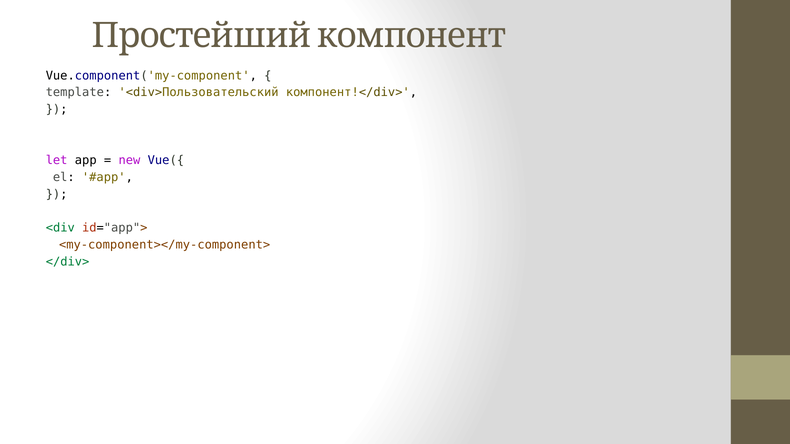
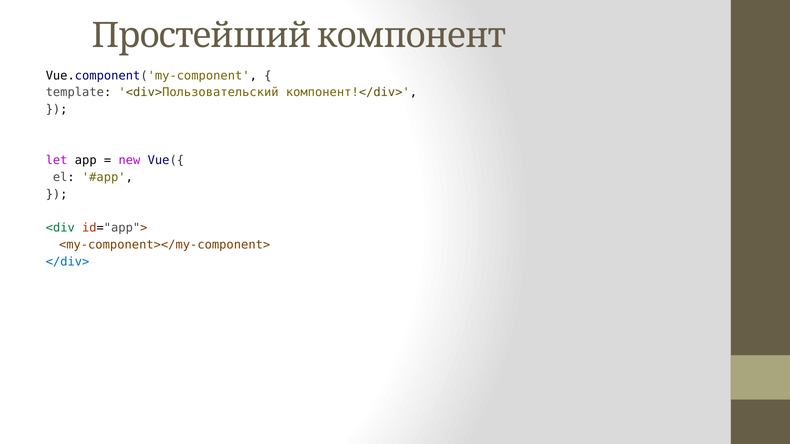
</div> colour: green -> blue (68, 262)
